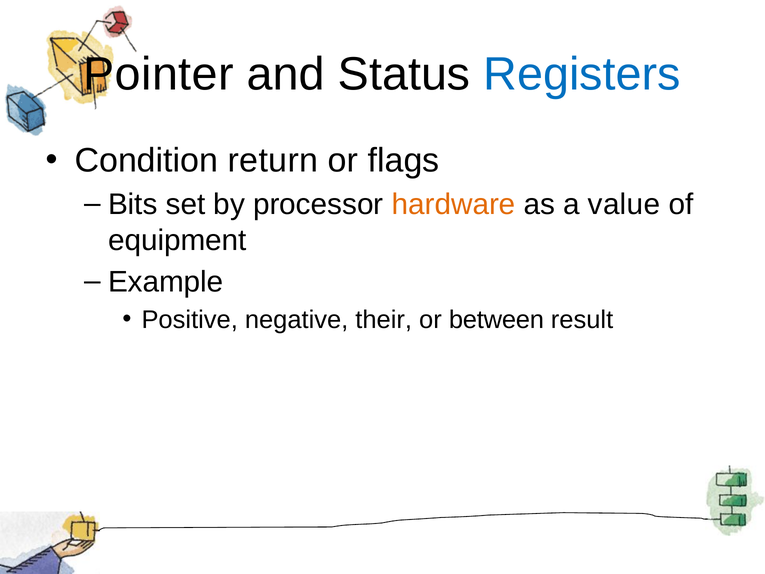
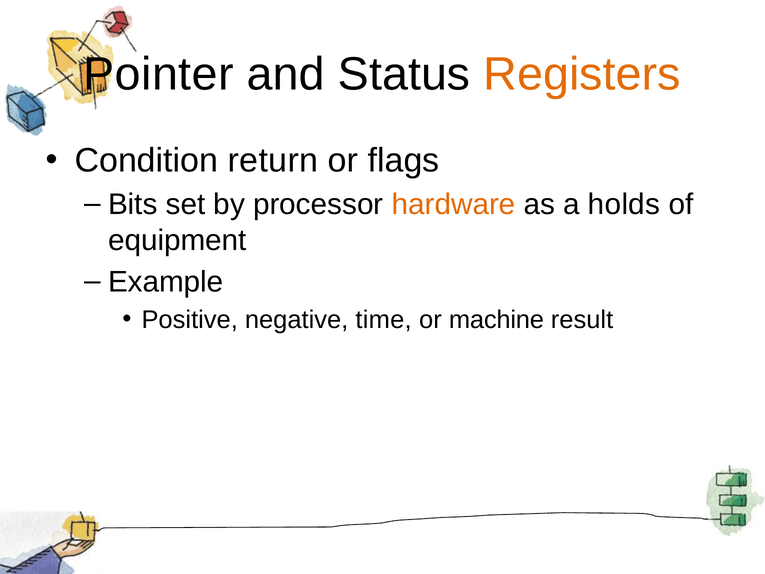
Registers colour: blue -> orange (582, 74)
value: value -> holds (624, 204)
their: their -> time (384, 320)
between: between -> machine (496, 320)
